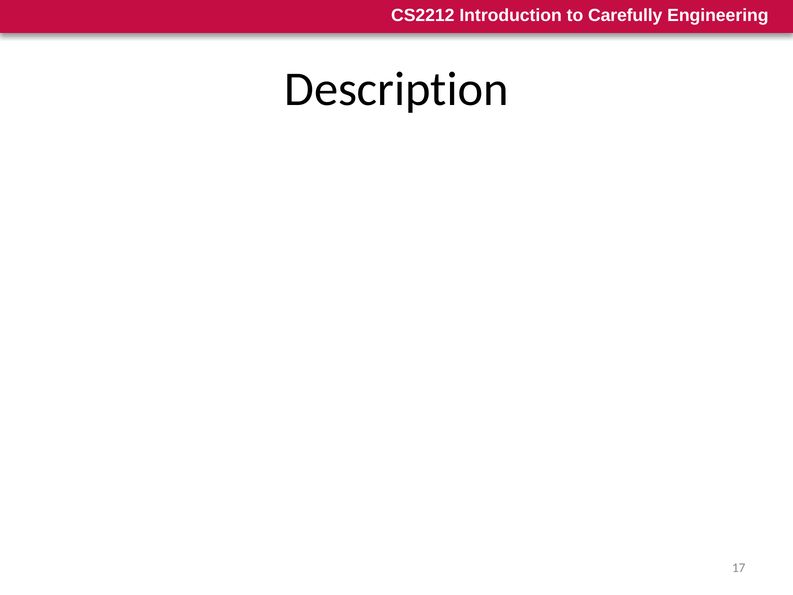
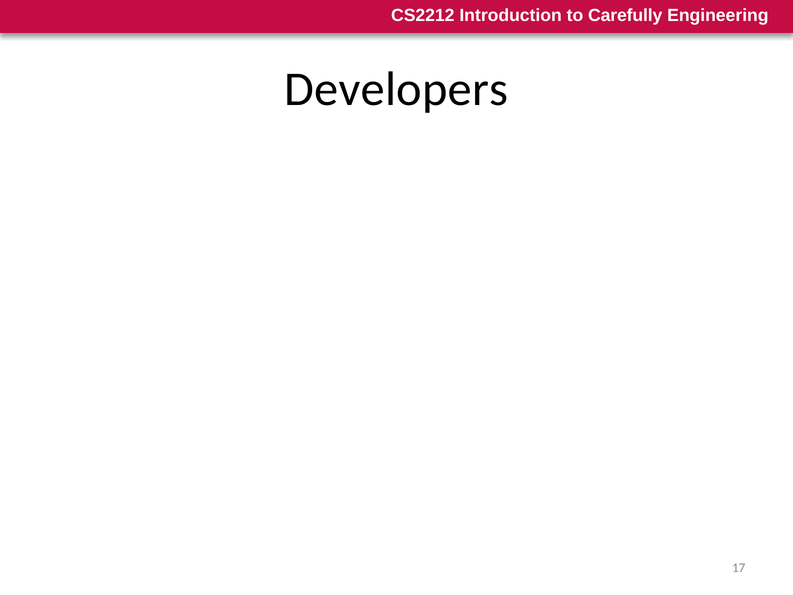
Description: Description -> Developers (396, 89)
